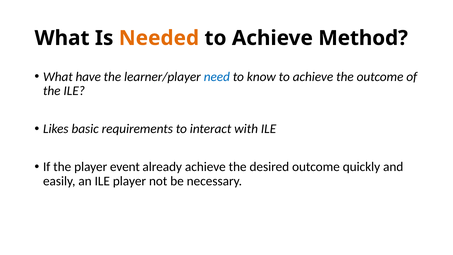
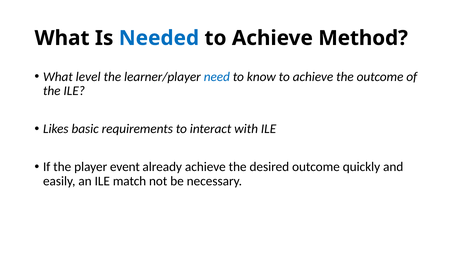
Needed colour: orange -> blue (159, 38)
have: have -> level (88, 77)
ILE player: player -> match (130, 181)
